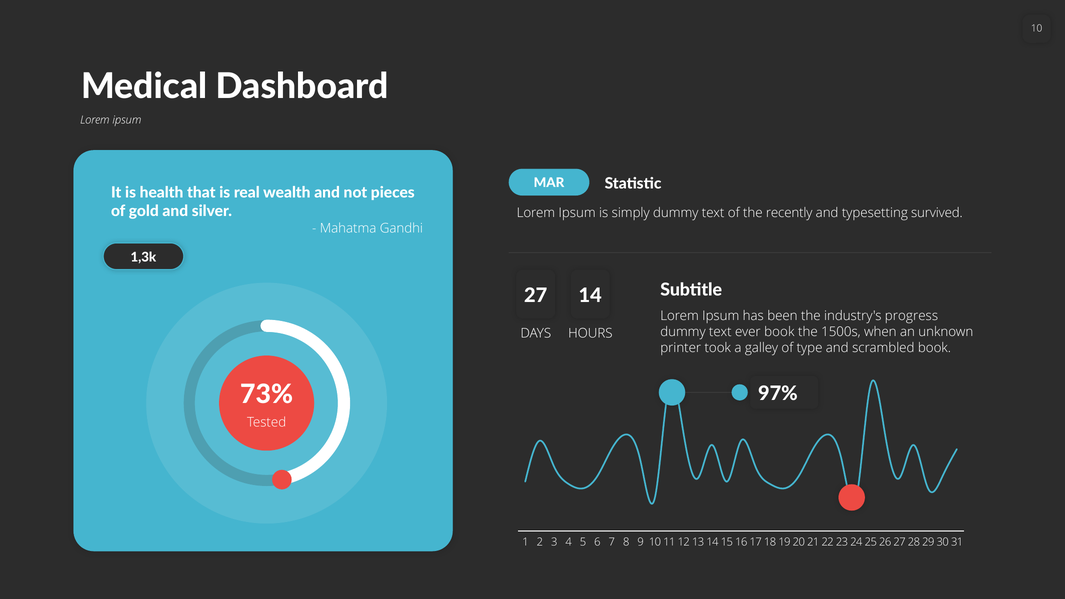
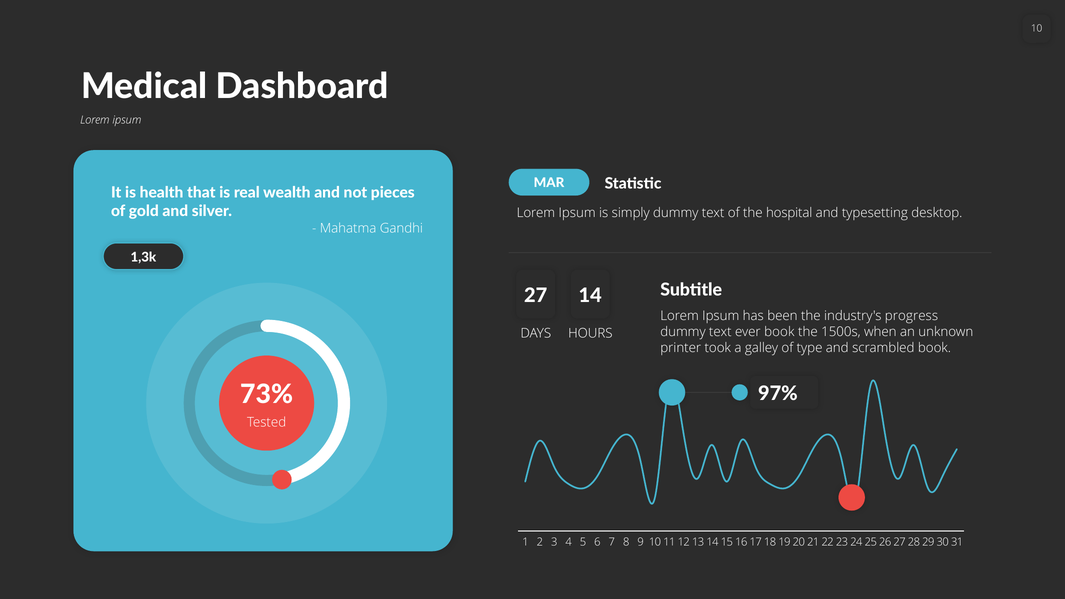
recently: recently -> hospital (789, 213)
survived: survived -> desktop (937, 213)
